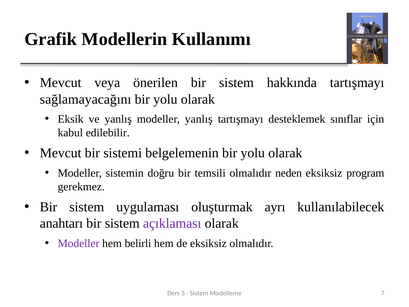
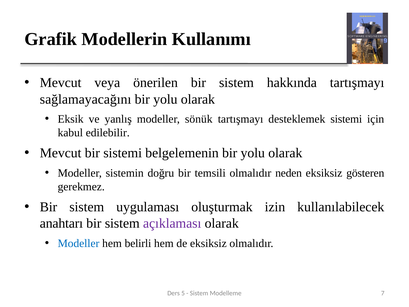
modeller yanlış: yanlış -> sönük (199, 119)
desteklemek sınıflar: sınıflar -> sistemi (346, 119)
program: program -> gösteren (365, 173)
ayrı: ayrı -> izin (275, 207)
Modeller colour: purple -> blue (79, 243)
